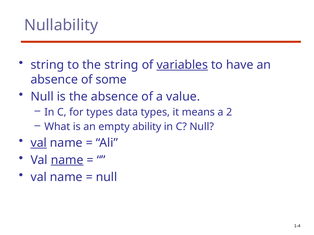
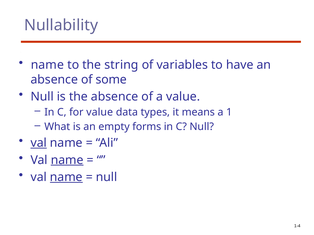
string: string -> name (47, 65)
variables underline: present -> none (182, 65)
for types: types -> value (100, 112)
2: 2 -> 1 (229, 112)
ability: ability -> forms (147, 127)
name underline: none -> present (66, 177)
